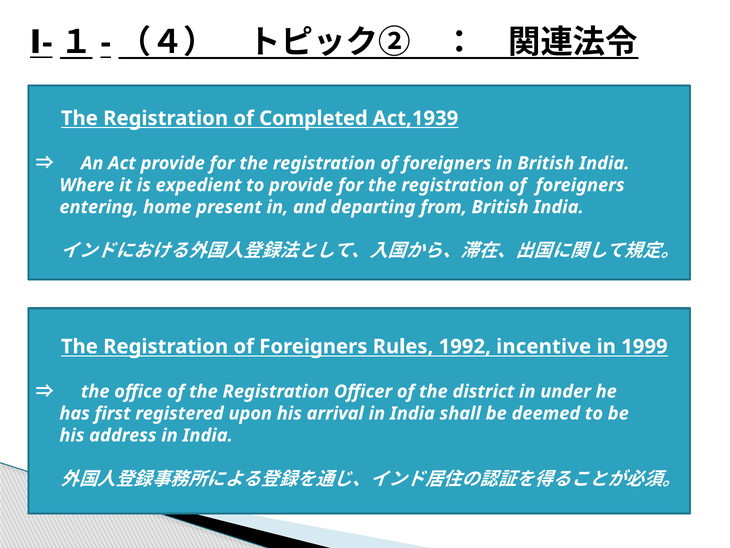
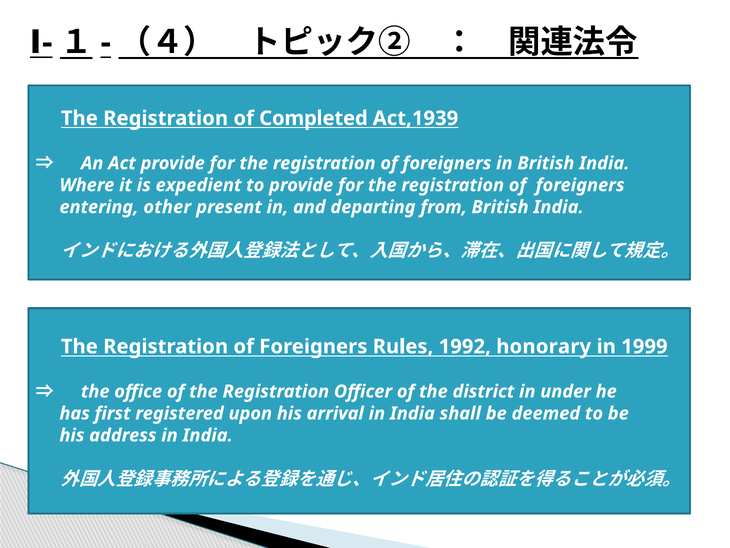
home: home -> other (167, 207)
incentive: incentive -> honorary (544, 346)
